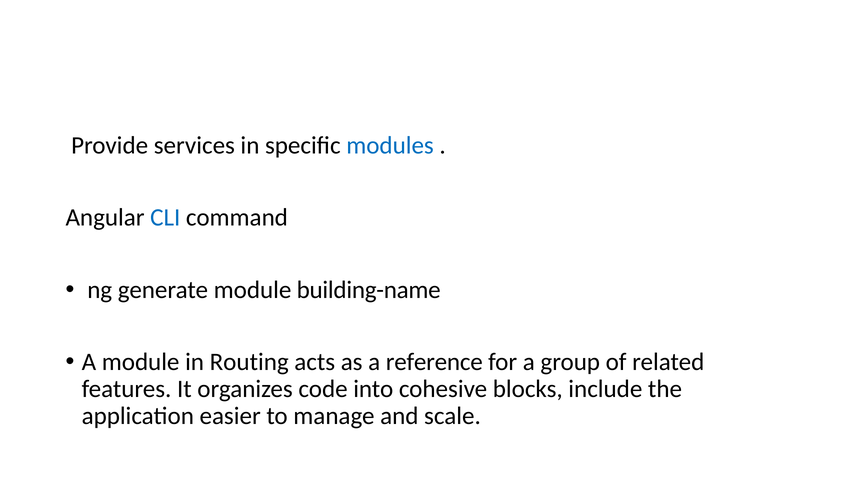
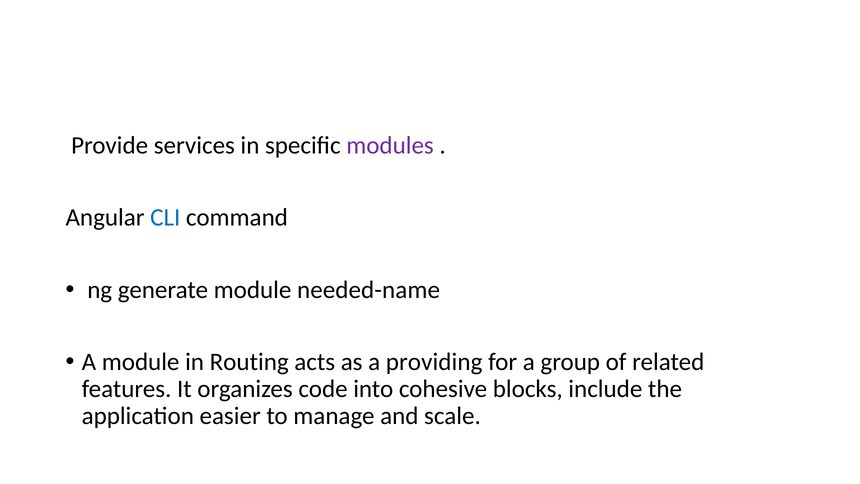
modules colour: blue -> purple (390, 145)
building-name: building-name -> needed-name (369, 290)
reference: reference -> providing (434, 362)
